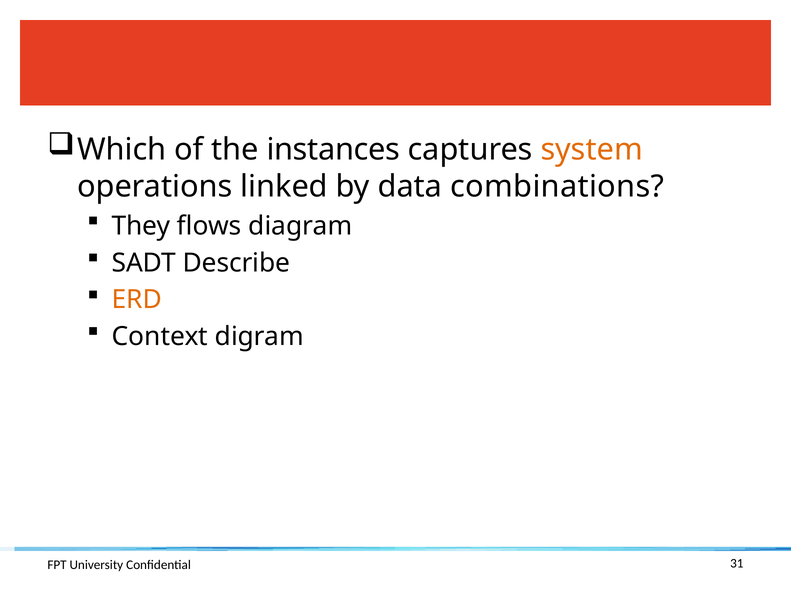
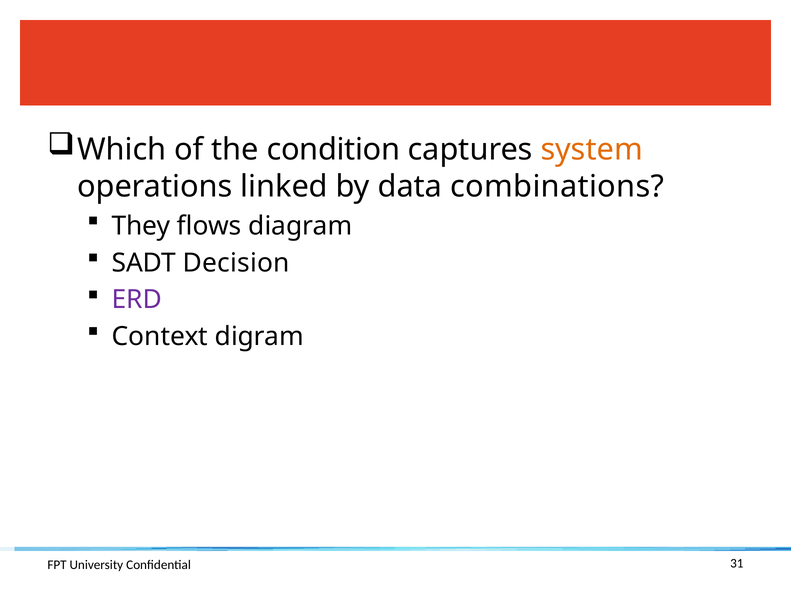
instances: instances -> condition (333, 150)
Describe: Describe -> Decision (236, 263)
ERD colour: orange -> purple (137, 300)
